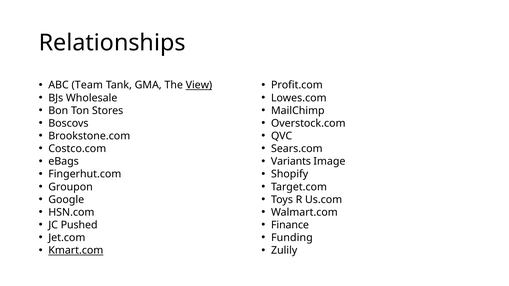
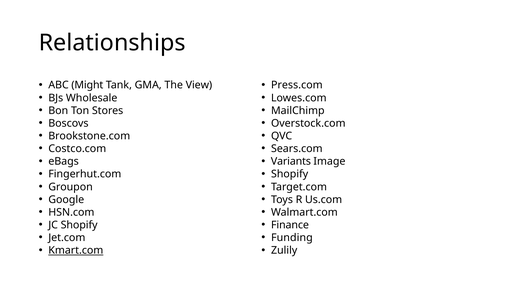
Team: Team -> Might (87, 85)
View underline: present -> none (199, 85)
Profit.com: Profit.com -> Press.com (297, 85)
JC Pushed: Pushed -> Shopify (79, 225)
